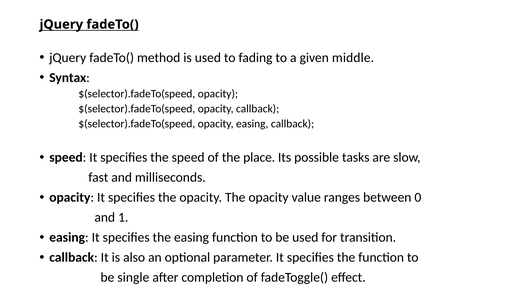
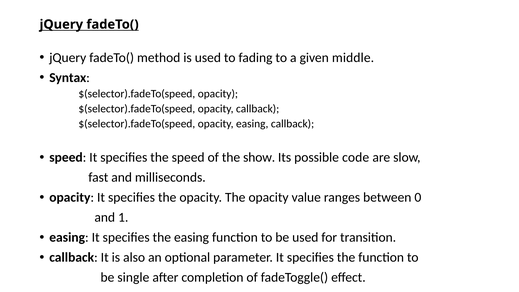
place: place -> show (259, 157)
tasks: tasks -> code (356, 157)
